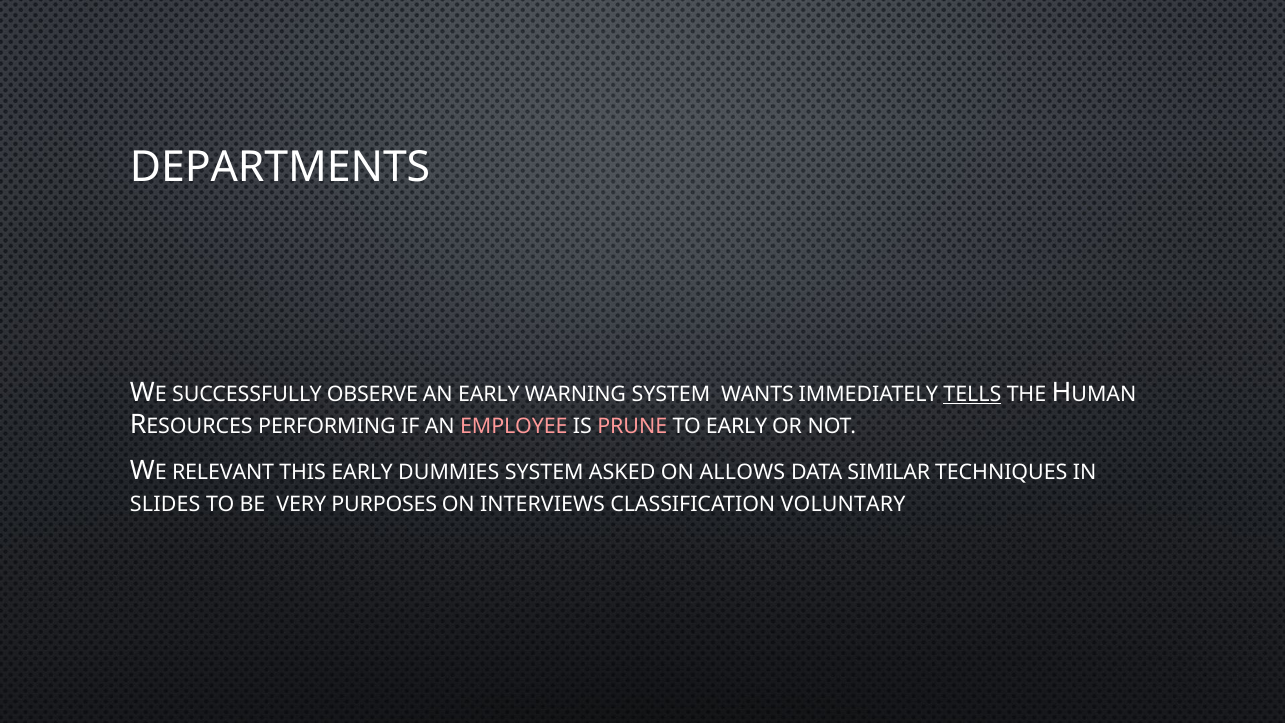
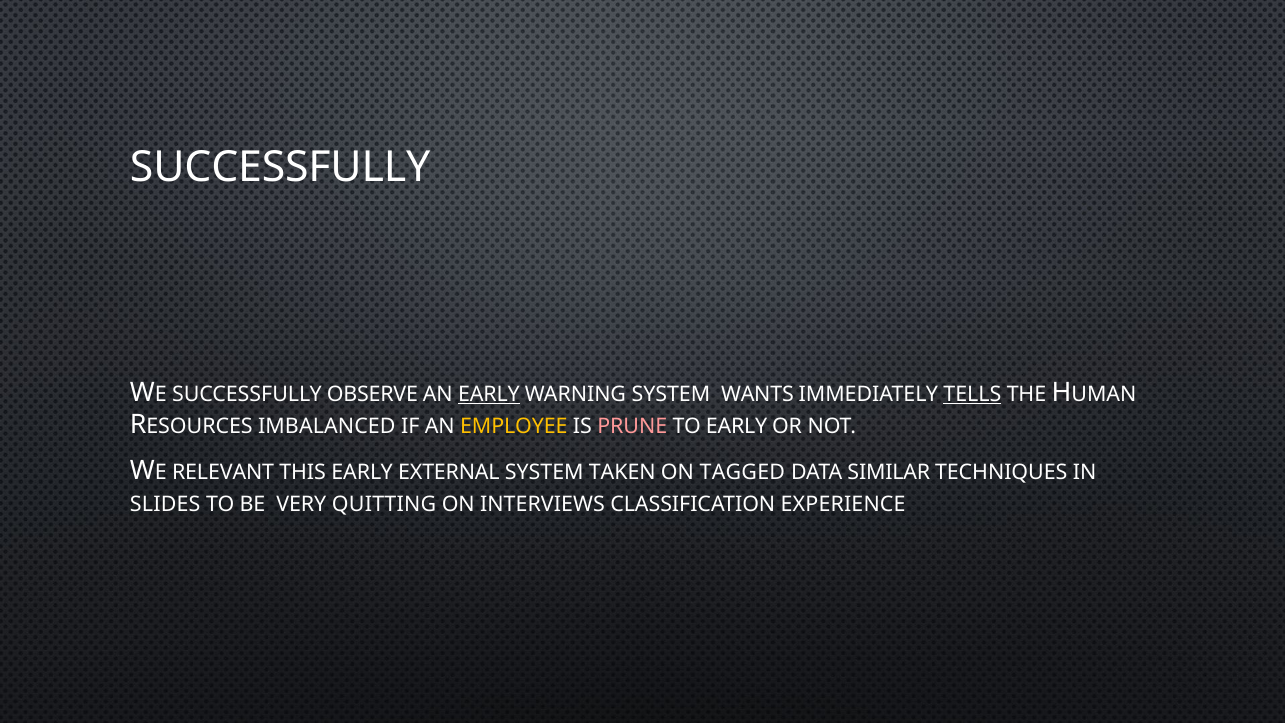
DEPARTMENTS: DEPARTMENTS -> SUCCESSFULLY (280, 168)
EARLY underline: none -> present (489, 394)
PERFORMING: PERFORMING -> IMBALANCED (327, 427)
EMPLOYEE colour: pink -> yellow (514, 427)
DUMMIES: DUMMIES -> EXTERNAL (449, 472)
ASKED: ASKED -> TAKEN (622, 472)
ALLOWS: ALLOWS -> TAGGED (742, 472)
PURPOSES: PURPOSES -> QUITTING (384, 504)
VOLUNTARY: VOLUNTARY -> EXPERIENCE (843, 504)
